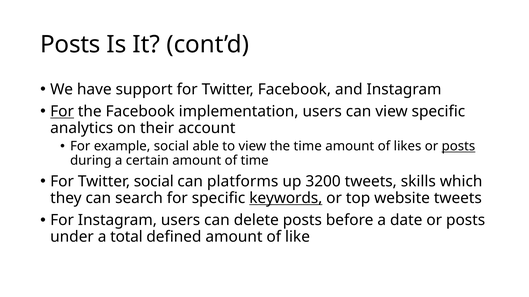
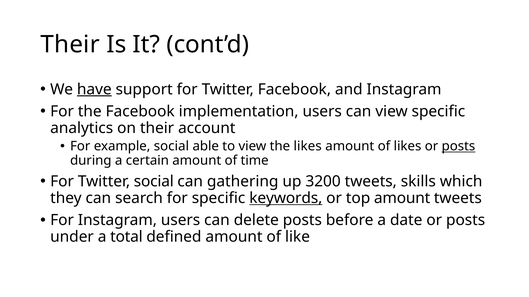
Posts: Posts -> Their (70, 44)
have underline: none -> present (94, 89)
For underline: present -> none (62, 112)
the time: time -> likes (308, 147)
platforms: platforms -> gathering (243, 182)
top website: website -> amount (402, 198)
